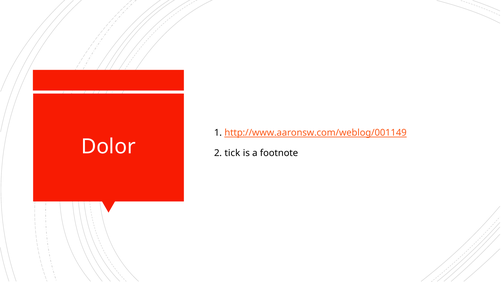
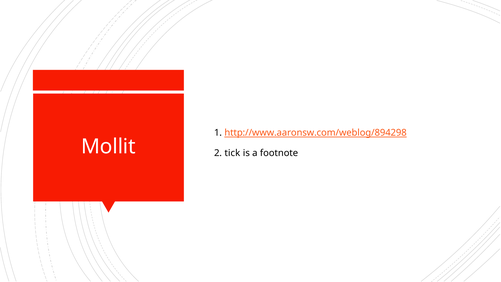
http://www.aaronsw.com/weblog/001149: http://www.aaronsw.com/weblog/001149 -> http://www.aaronsw.com/weblog/894298 (316, 133)
Dolor: Dolor -> Mollit (108, 147)
